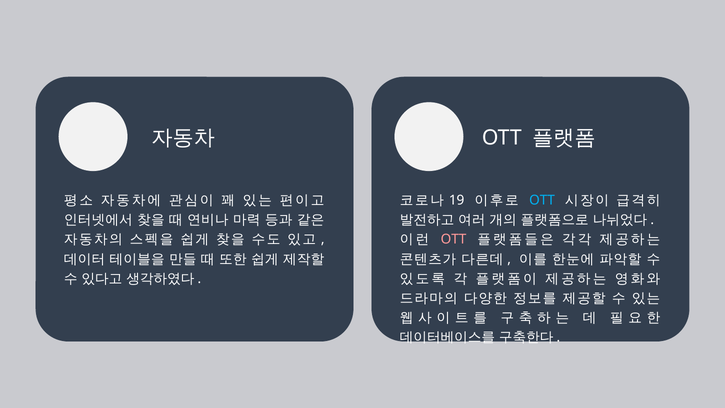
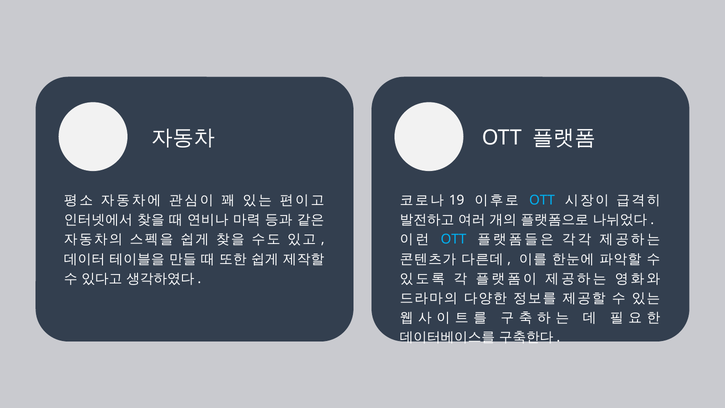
OTT colour: pink -> light blue (454, 239)
